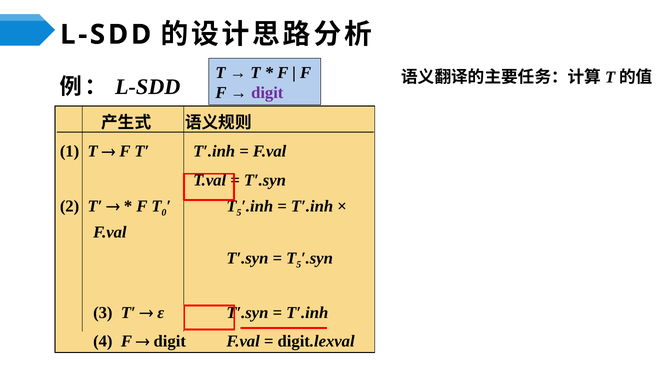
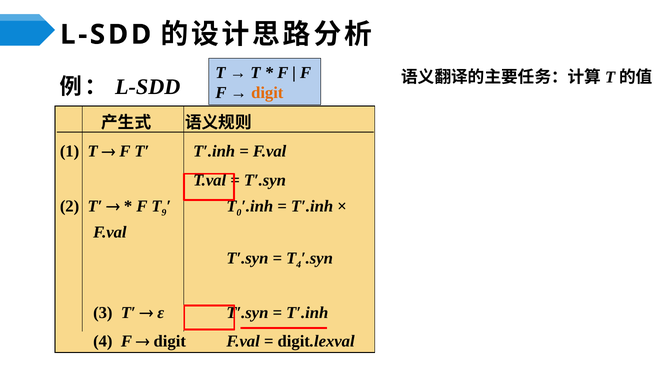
digit colour: purple -> orange (267, 93)
0: 0 -> 9 (164, 212)
5: 5 -> 0 (239, 212)
5: 5 -> 4 (299, 264)
